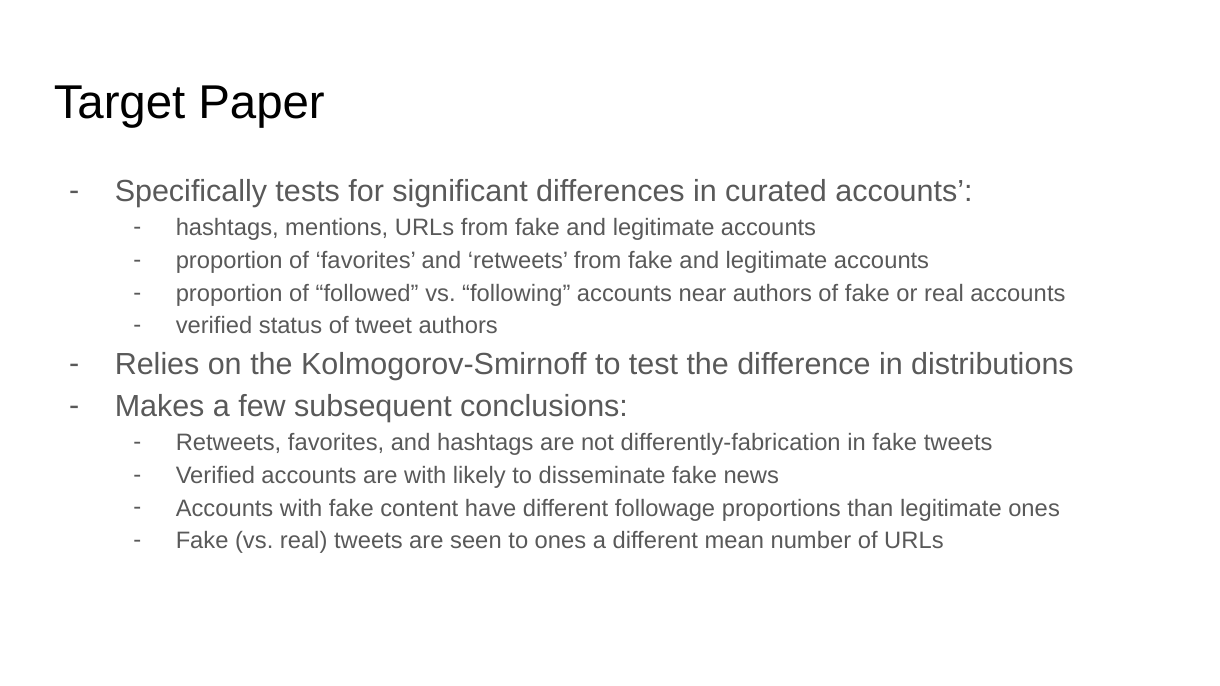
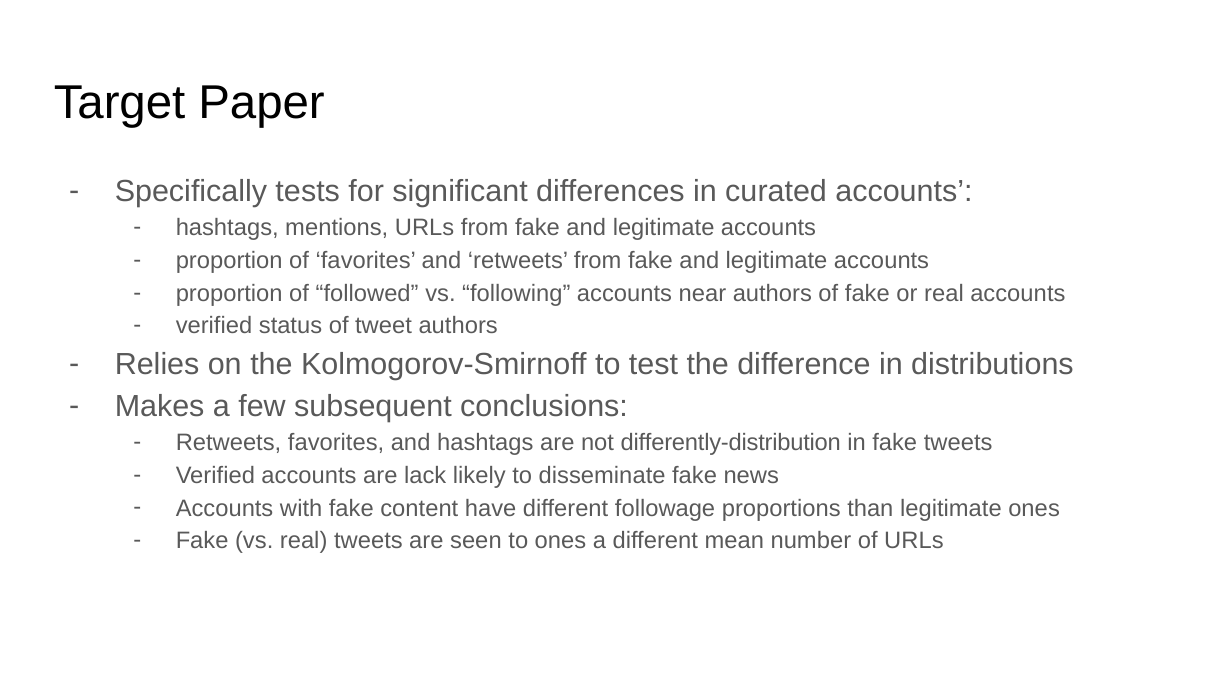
differently-fabrication: differently-fabrication -> differently-distribution (731, 443)
are with: with -> lack (425, 476)
